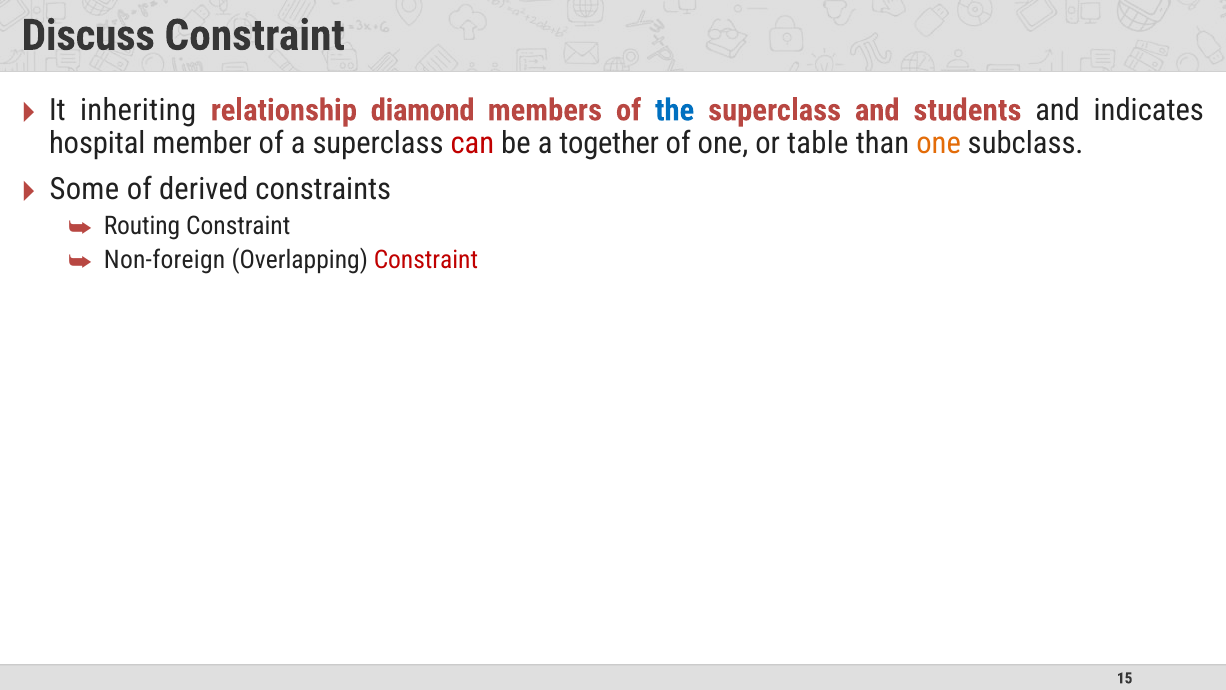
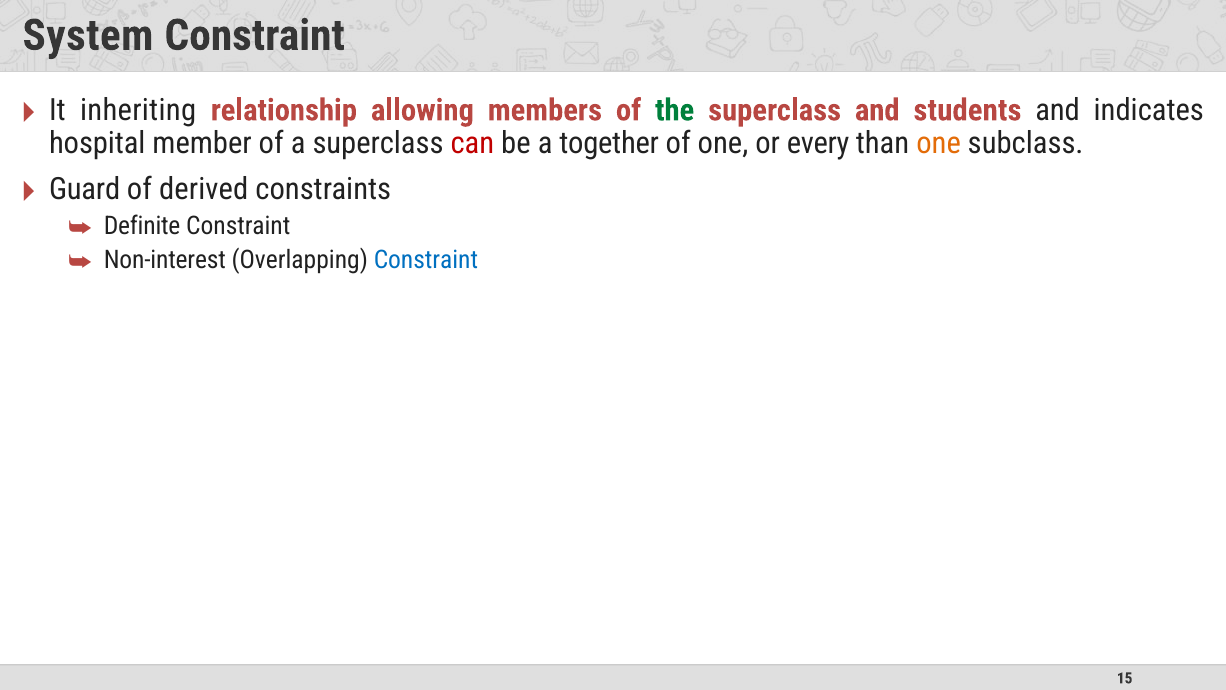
Discuss: Discuss -> System (88, 35)
diamond: diamond -> allowing (422, 110)
the colour: blue -> green (675, 110)
table: table -> every (818, 143)
Some: Some -> Guard (85, 189)
Routing: Routing -> Definite (142, 226)
Non-foreign: Non-foreign -> Non-interest (165, 260)
Constraint colour: red -> blue (426, 260)
